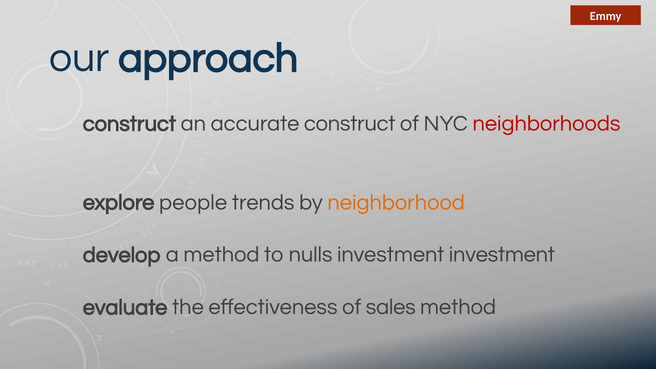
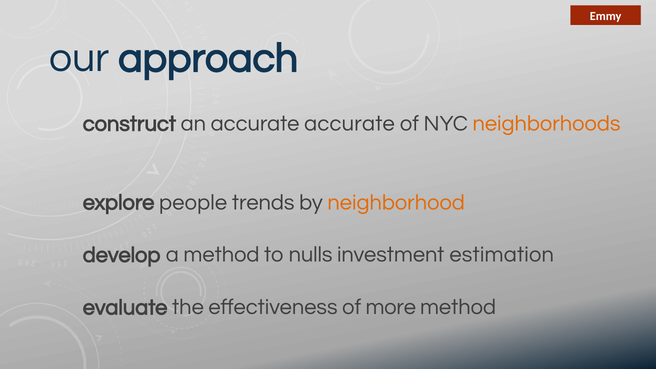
accurate construct: construct -> accurate (350, 124)
neighborhoods colour: red -> orange (546, 124)
investment investment: investment -> estimation (502, 255)
sales: sales -> more (391, 307)
